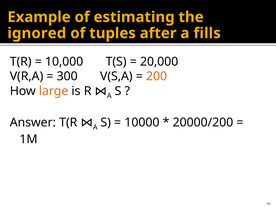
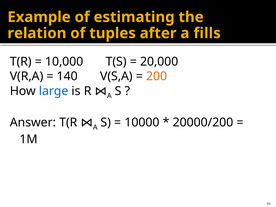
ignored: ignored -> relation (37, 33)
300: 300 -> 140 (67, 76)
large colour: orange -> blue (54, 91)
